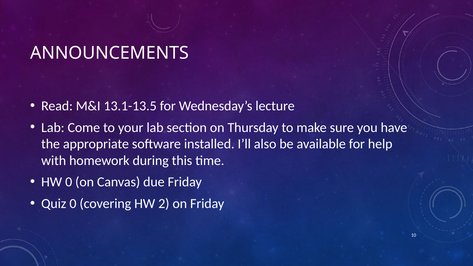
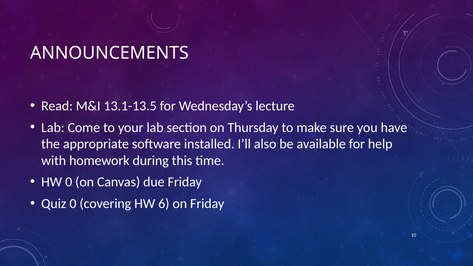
2: 2 -> 6 (164, 204)
